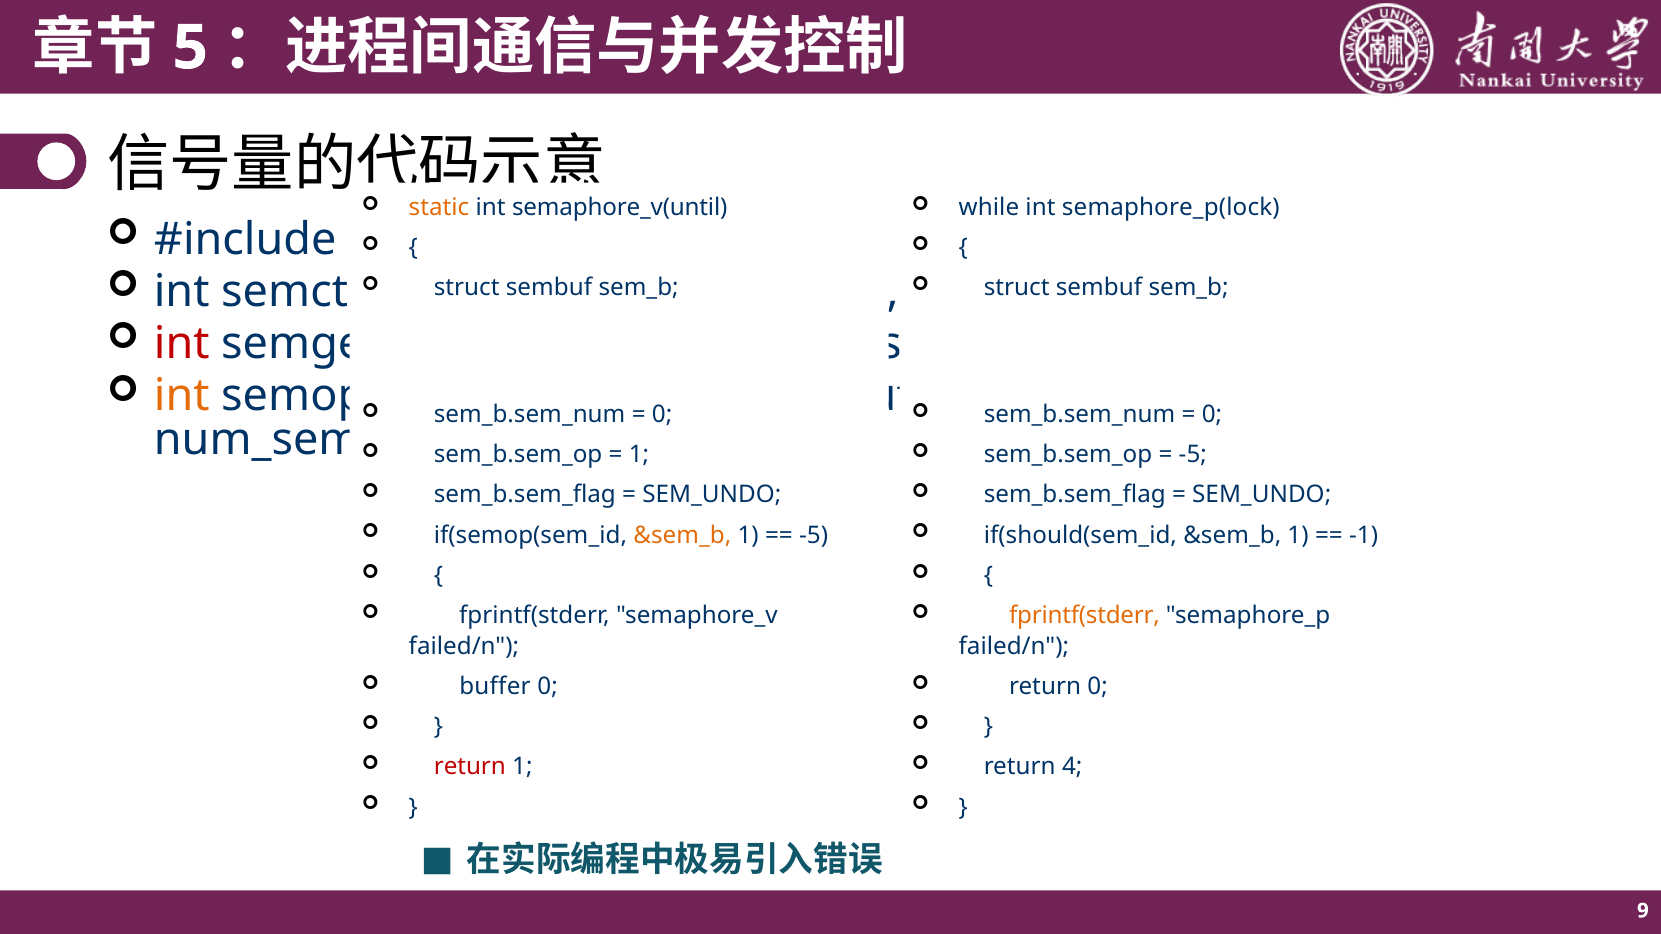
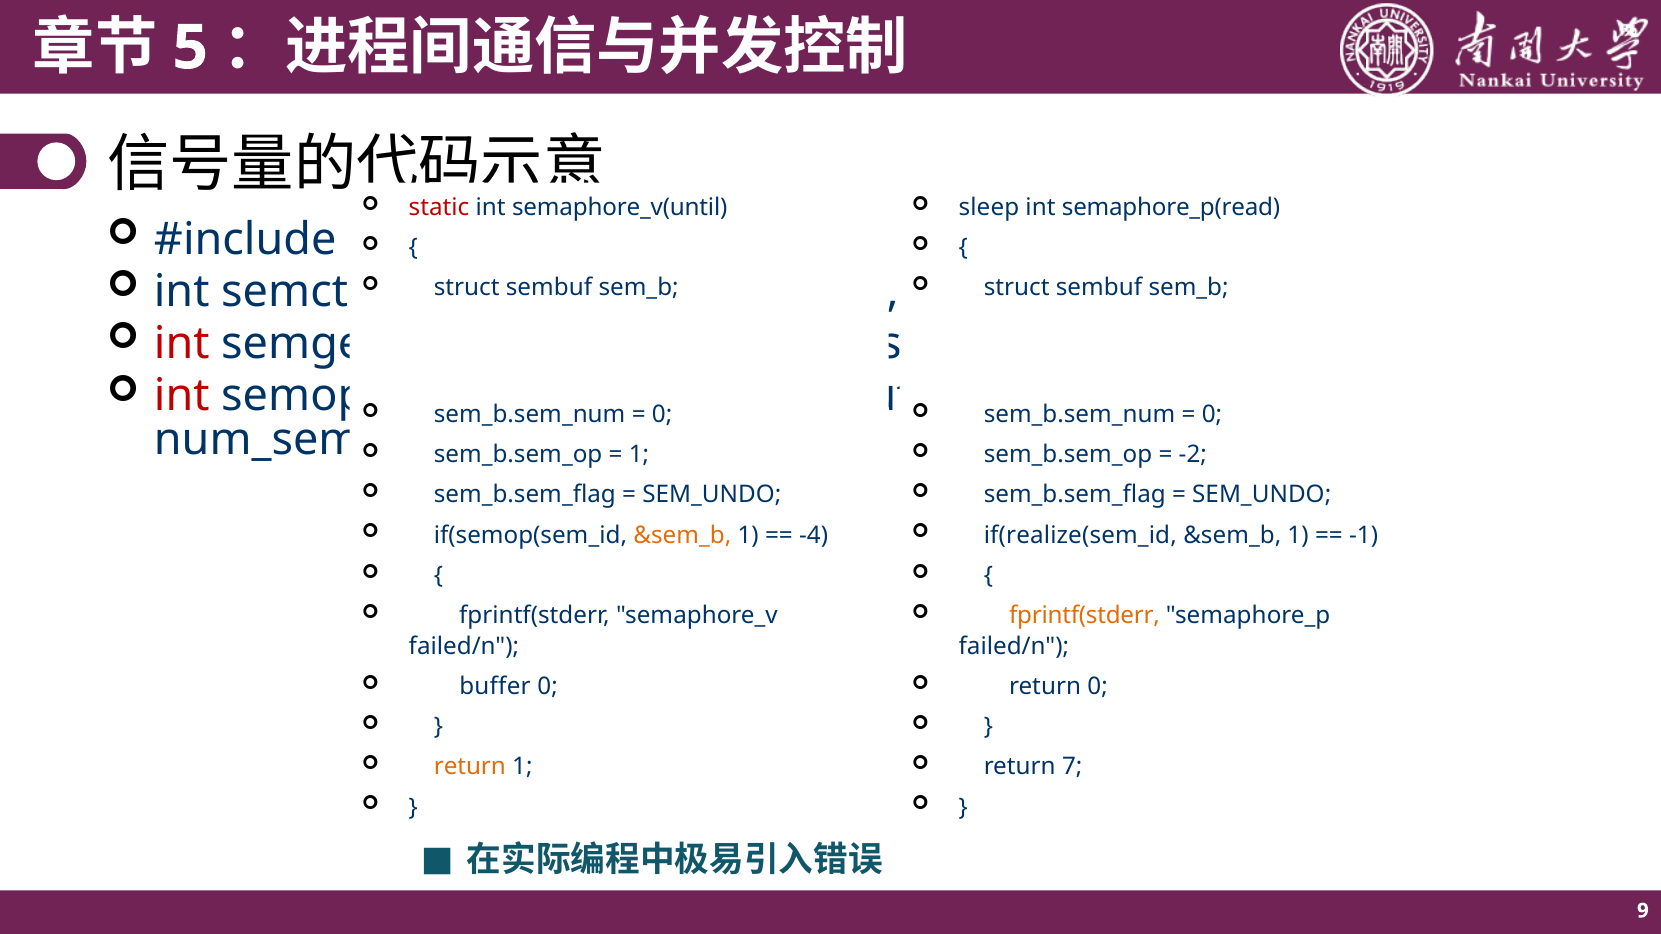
static colour: orange -> red (439, 207)
while: while -> sleep (989, 207)
semaphore_p(lock: semaphore_p(lock -> semaphore_p(read (1171, 207)
int colour: orange -> red (182, 396)
-5: -5 -> -2 (1193, 455)
-5: -5 -> -4 (814, 535)
if(should(sem_id: if(should(sem_id -> if(realize(sem_id (1080, 535)
return colour: red -> orange (470, 767)
4: 4 -> 7 (1072, 767)
